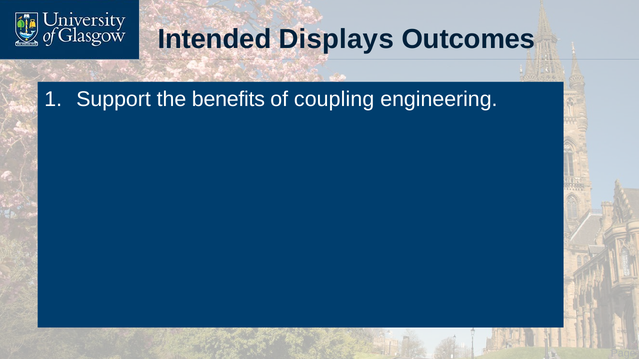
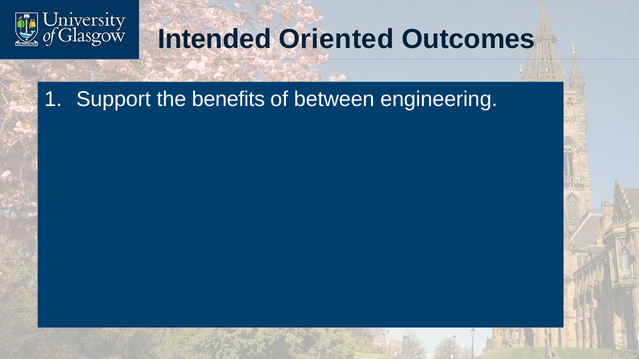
Displays: Displays -> Oriented (336, 39)
coupling: coupling -> between (334, 99)
